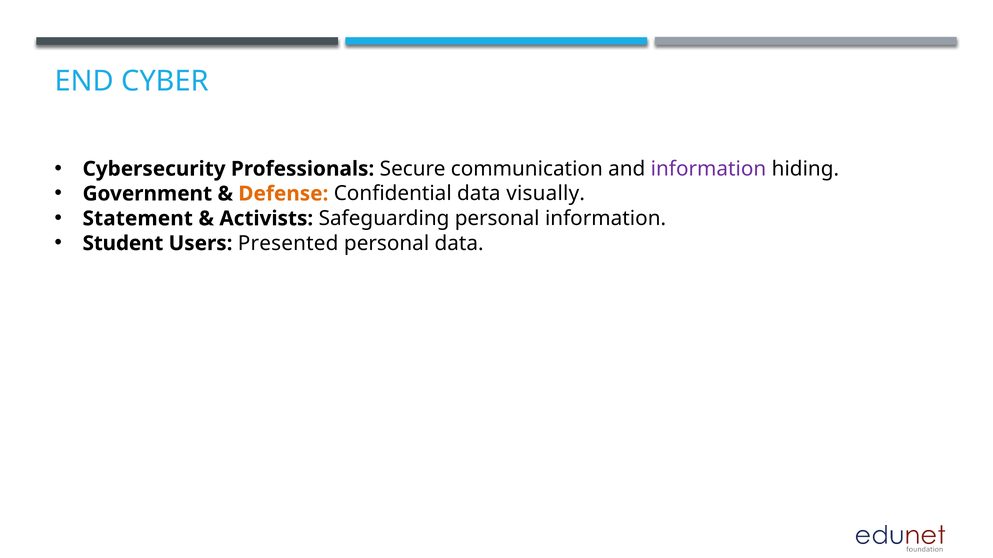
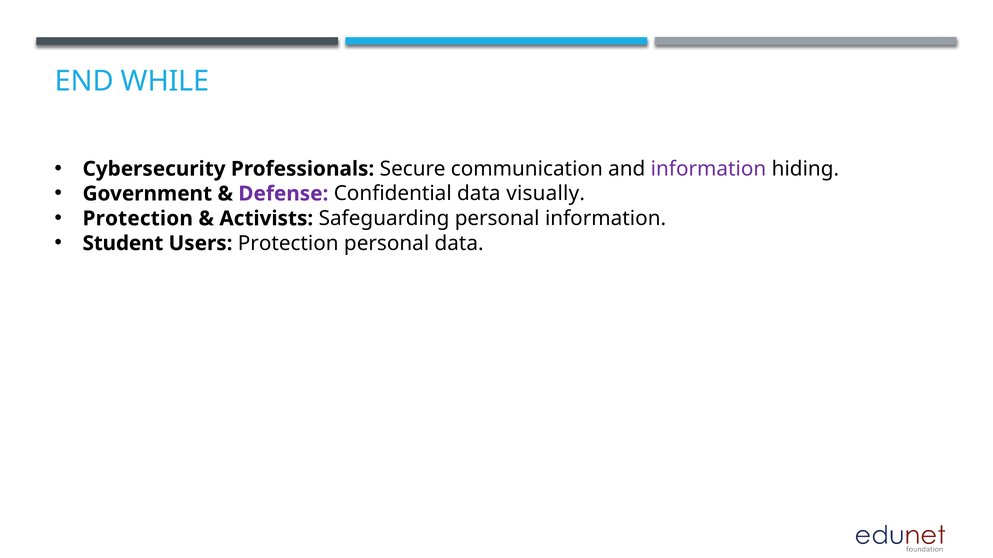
CYBER: CYBER -> WHILE (165, 81)
Defense colour: orange -> purple (283, 194)
Statement: Statement -> Protection (138, 219)
Users Presented: Presented -> Protection (288, 244)
